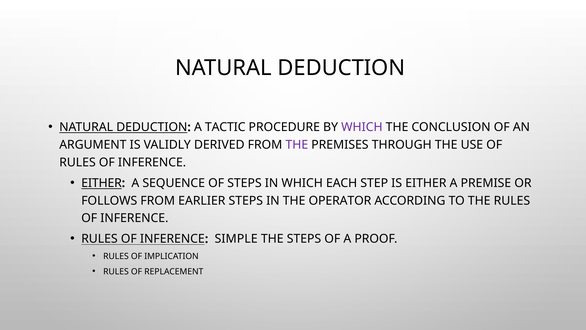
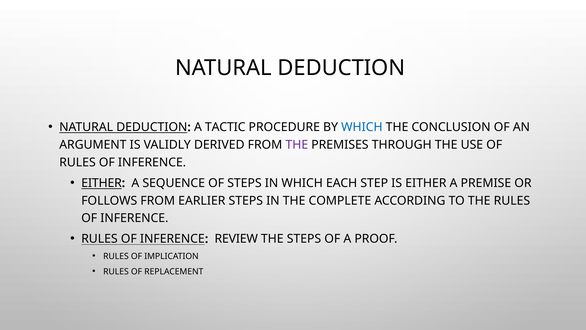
WHICH colour: purple -> blue (362, 127)
OPERATOR: OPERATOR -> COMPLETE (340, 200)
SIMPLE: SIMPLE -> REVIEW (236, 239)
